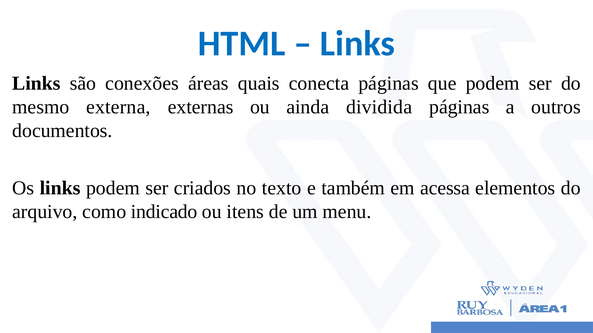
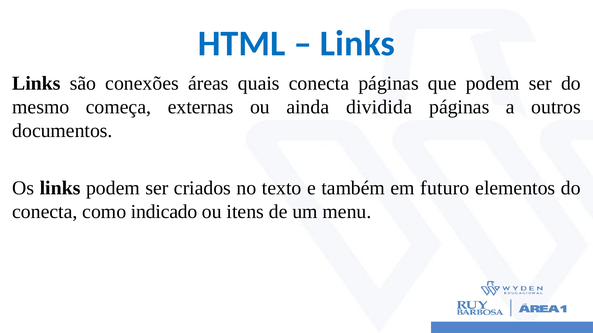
externa: externa -> começa (118, 107)
acessa: acessa -> futuro (445, 188)
arquivo: arquivo -> conecta (45, 212)
